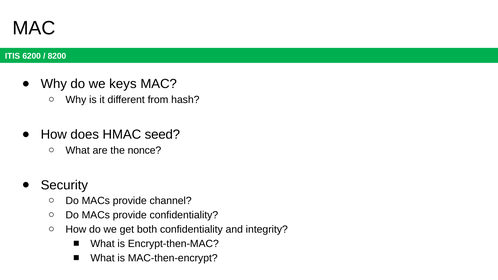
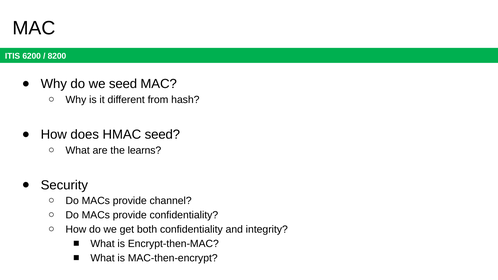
we keys: keys -> seed (123, 84)
nonce: nonce -> learns (144, 150)
